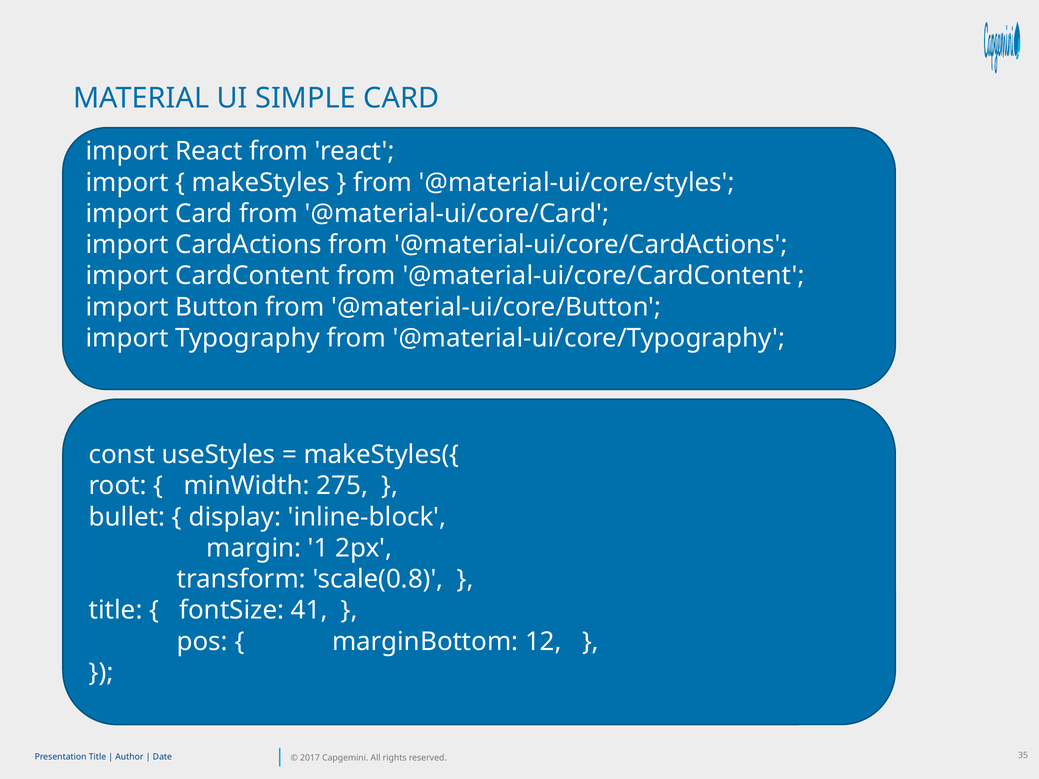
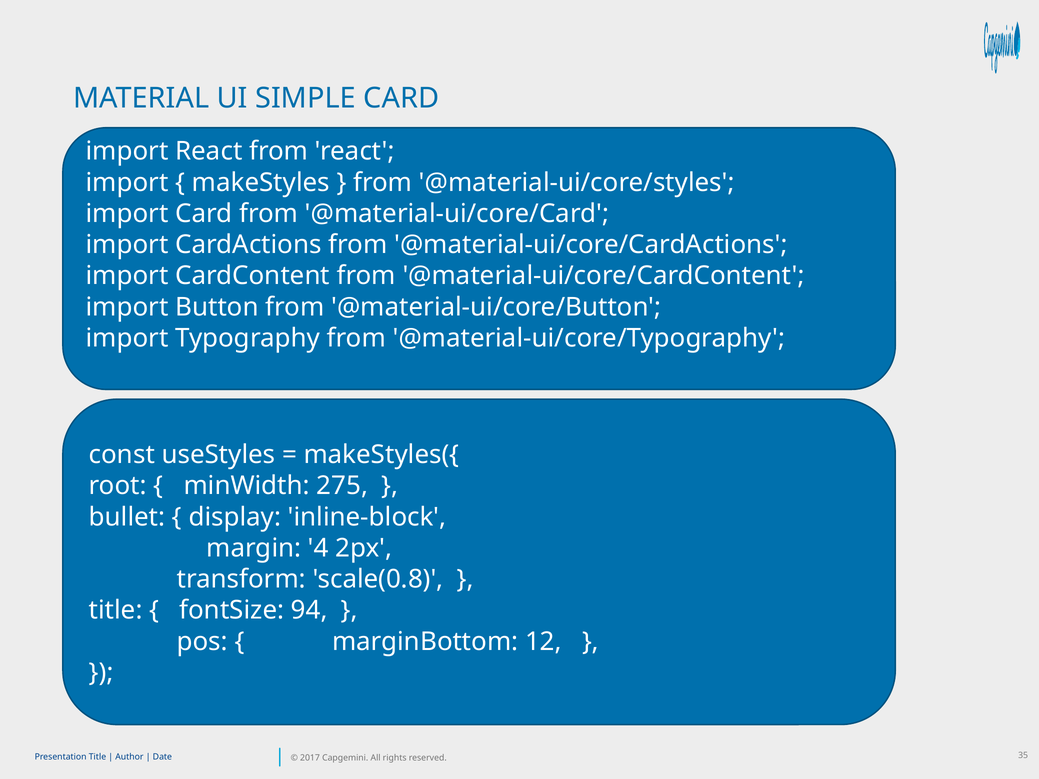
1: 1 -> 4 (318, 548)
41: 41 -> 94 (309, 611)
